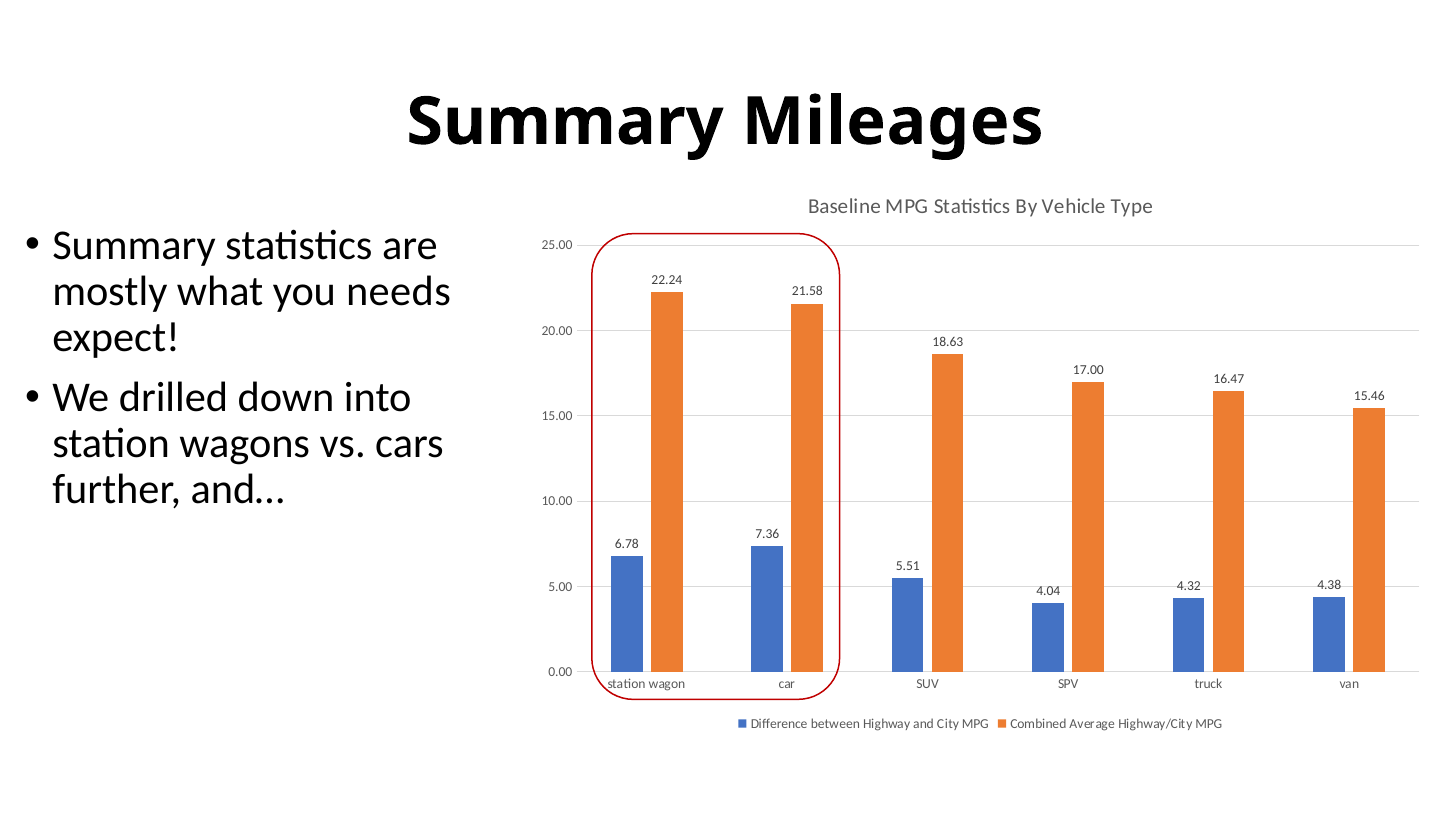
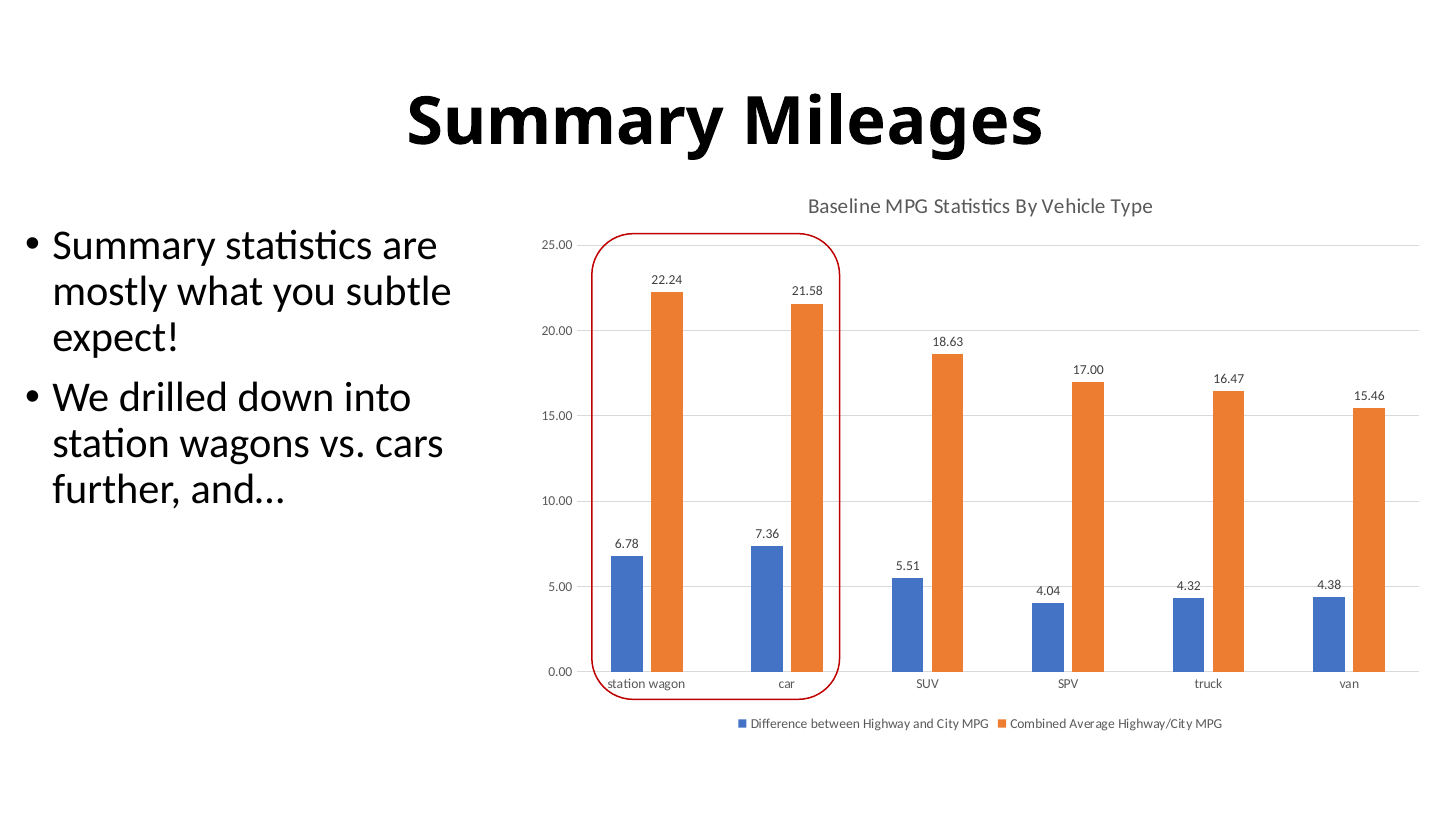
needs: needs -> subtle (399, 291)
